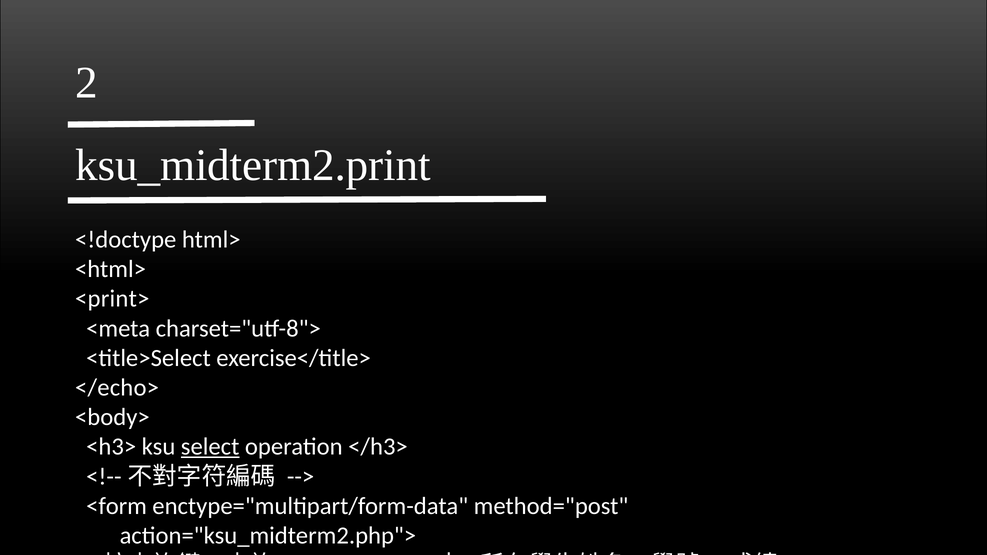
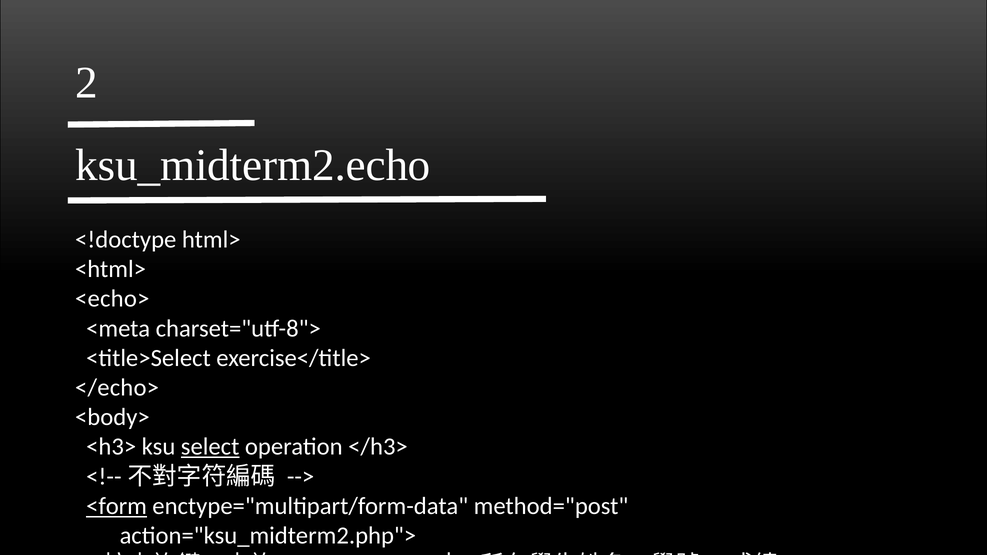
ksu_midterm2.print: ksu_midterm2.print -> ksu_midterm2.echo (253, 166)
<print>: <print> -> <echo> (112, 299)
<form underline: none -> present (117, 506)
